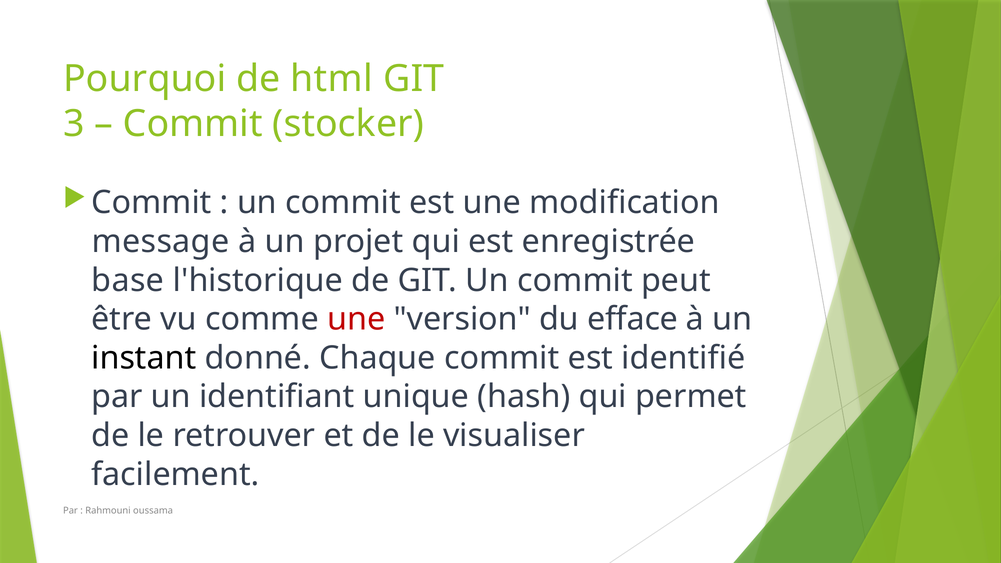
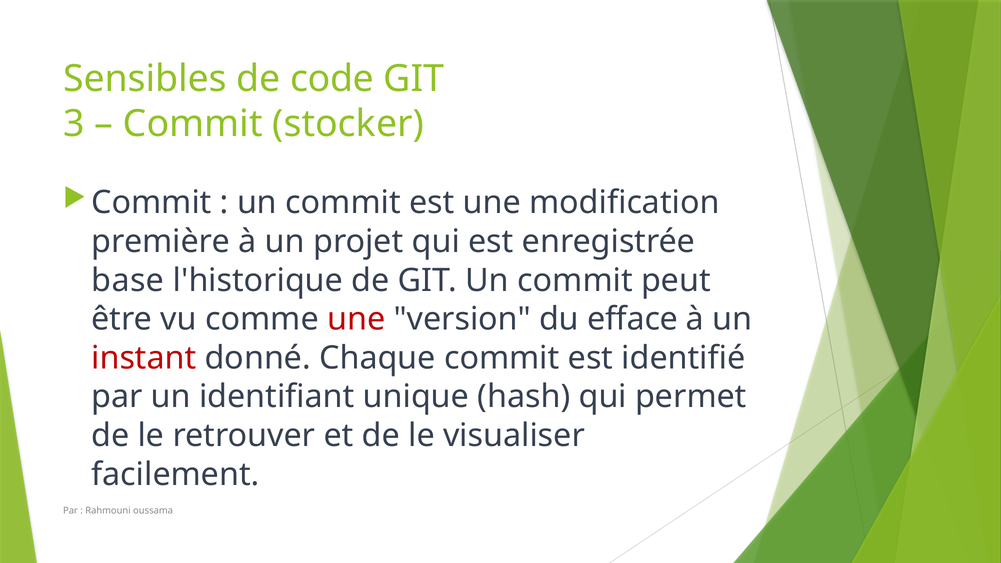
Pourquoi: Pourquoi -> Sensibles (145, 79)
html: html -> code (332, 79)
message: message -> première (161, 242)
instant colour: black -> red (144, 358)
